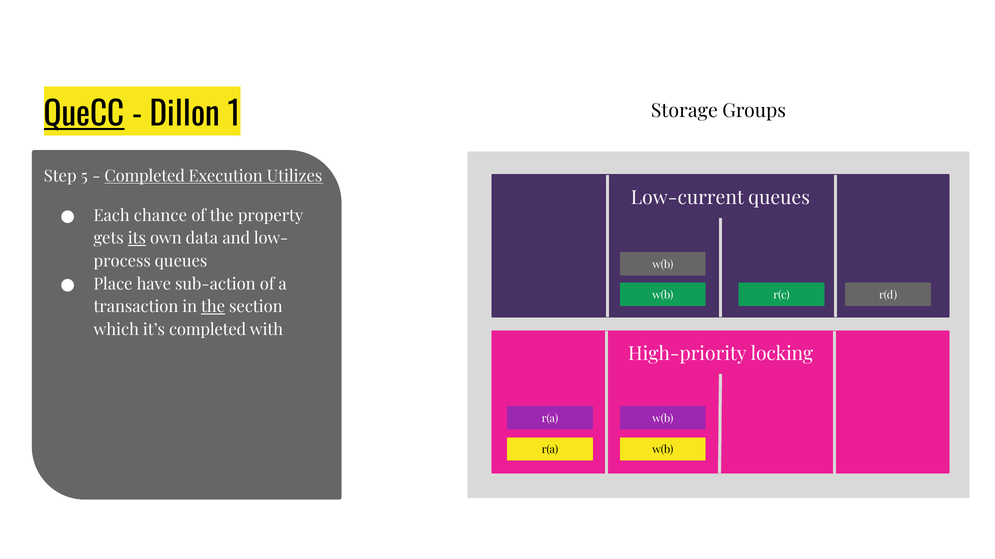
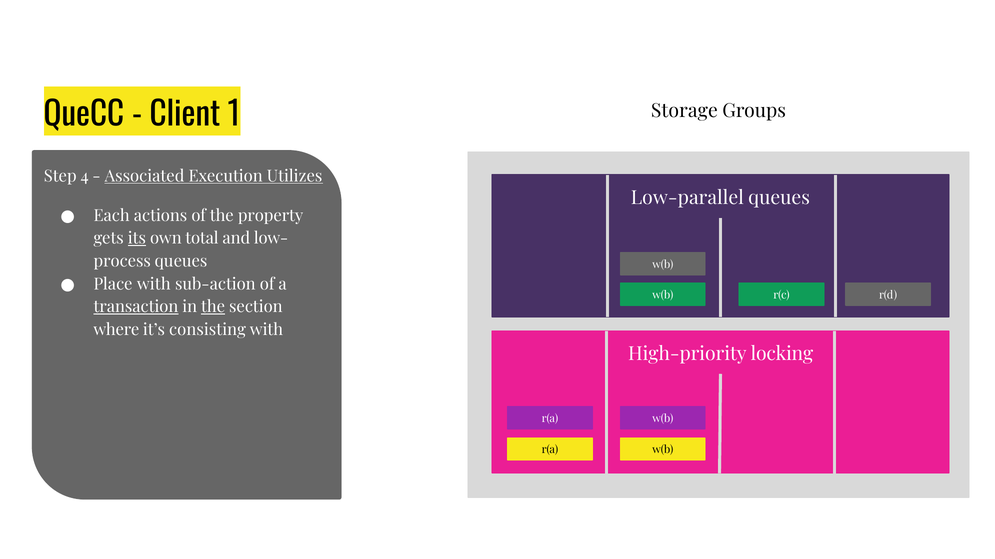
QueCC underline: present -> none (84, 115)
Dillon: Dillon -> Client (185, 115)
5: 5 -> 4 (85, 176)
Completed: Completed -> Associated (145, 176)
Low-current: Low-current -> Low-parallel (687, 198)
chance: chance -> actions (161, 216)
data: data -> total (202, 239)
Place have: have -> with (154, 284)
transaction underline: none -> present (136, 307)
which: which -> where (116, 330)
it’s completed: completed -> consisting (208, 330)
